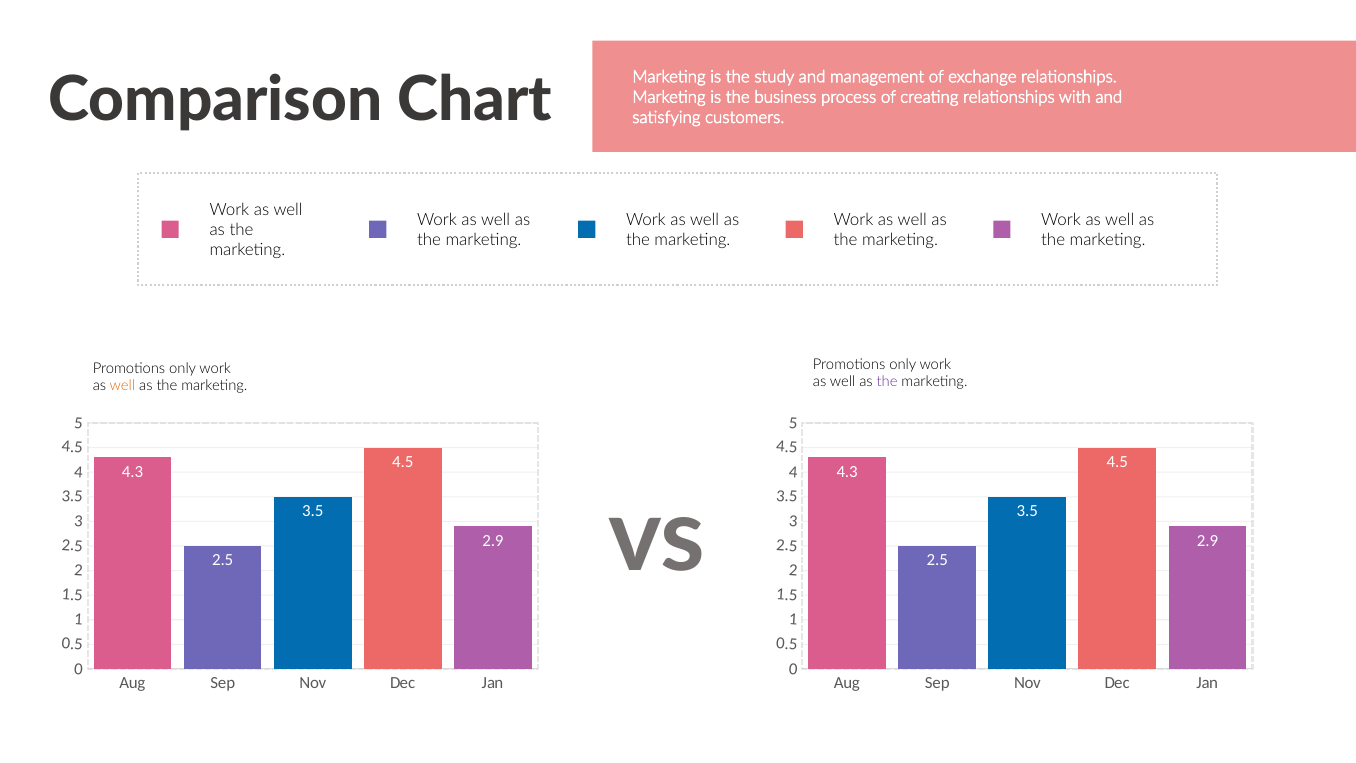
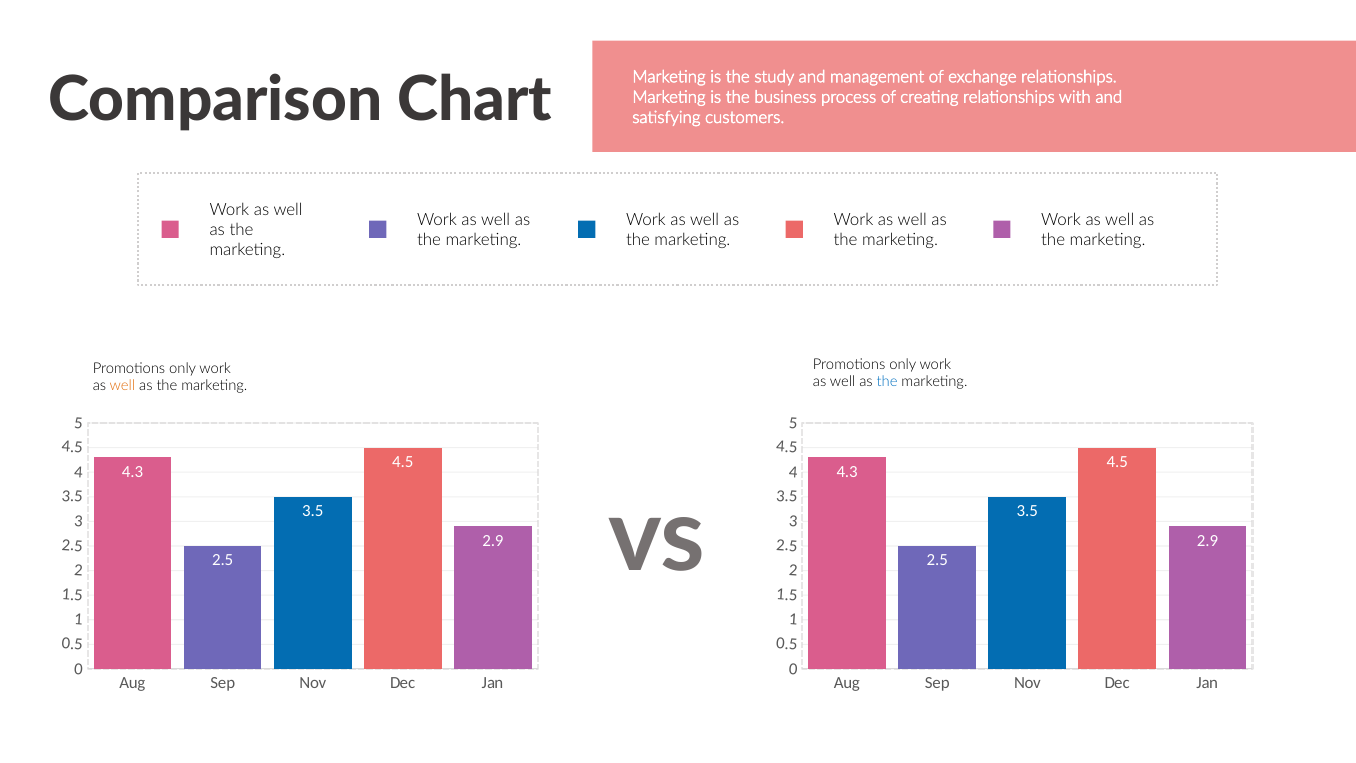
the colour: purple -> blue (887, 382)
